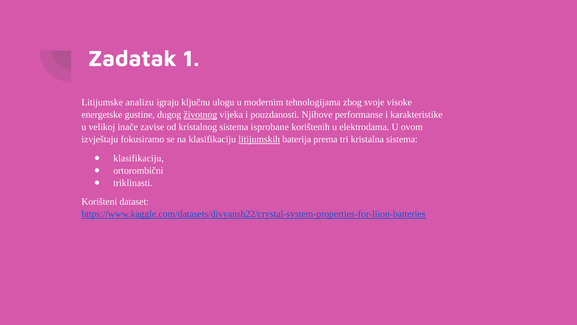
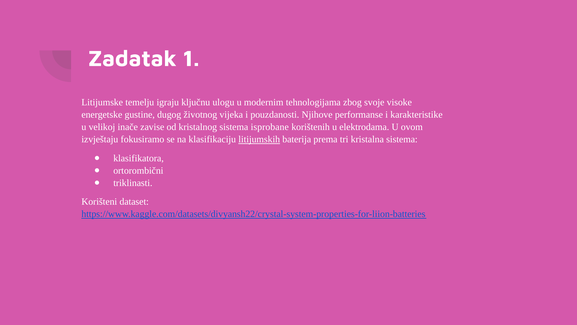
analizu: analizu -> temelju (140, 102)
životnog underline: present -> none (200, 115)
klasifikaciju: klasifikaciju -> klasifikatora (139, 158)
